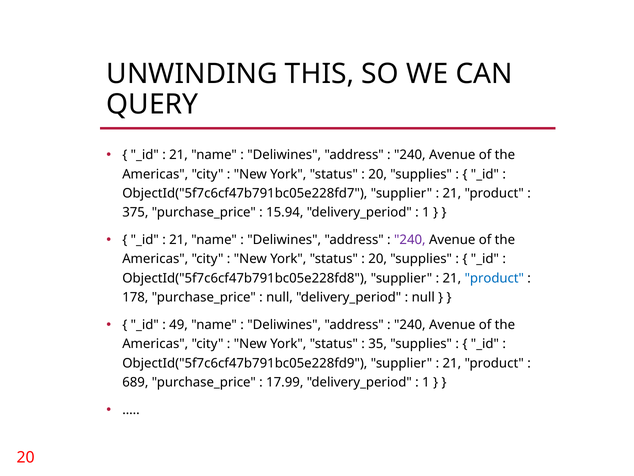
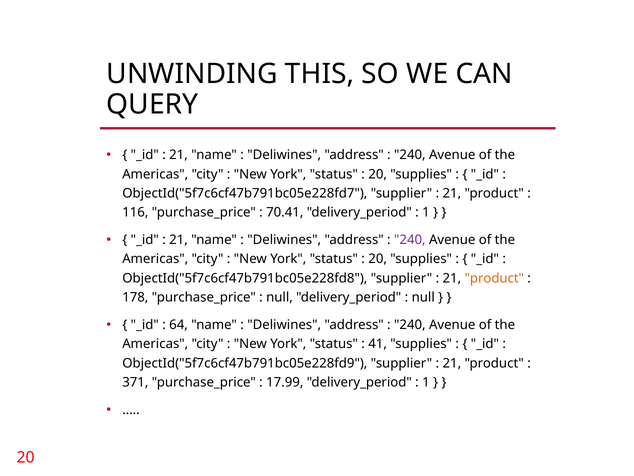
375: 375 -> 116 (135, 212)
15.94: 15.94 -> 70.41 (285, 212)
product colour: blue -> orange (494, 278)
49: 49 -> 64 (179, 325)
35: 35 -> 41 (378, 344)
689: 689 -> 371 (135, 382)
